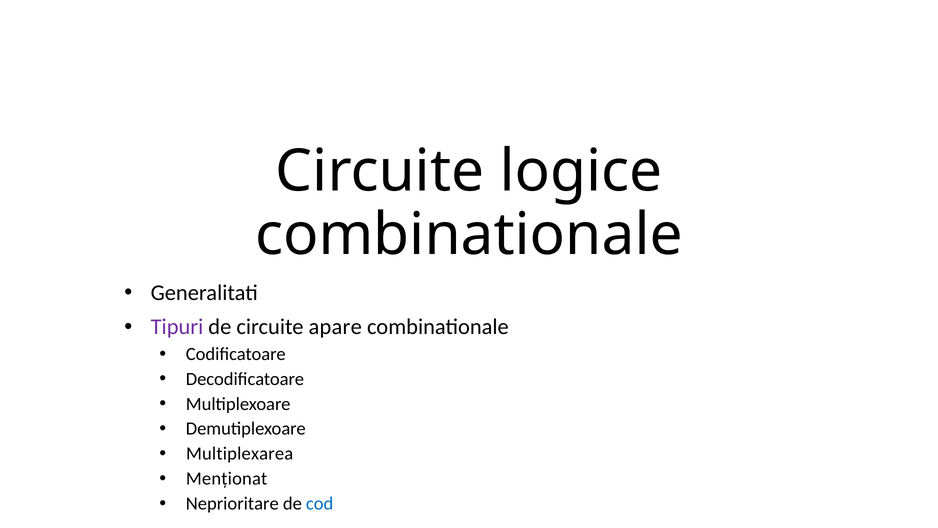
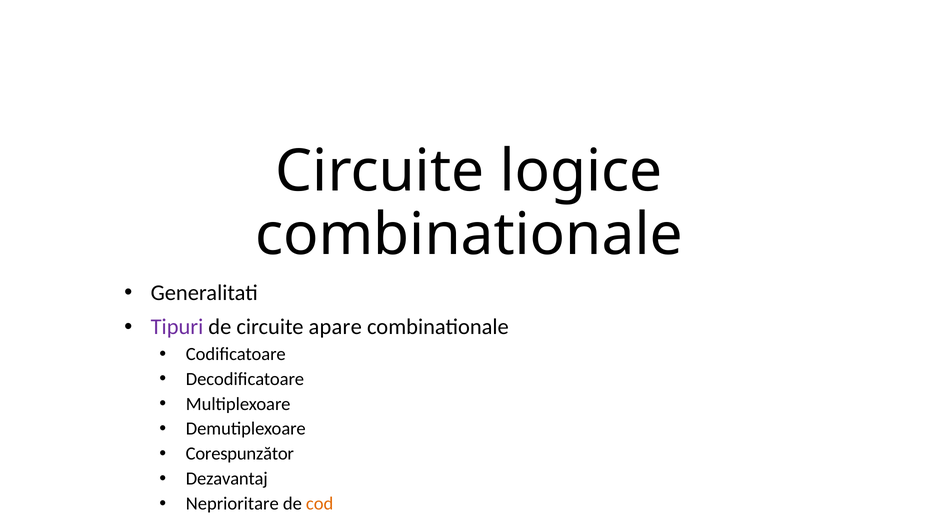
Multiplexarea: Multiplexarea -> Corespunzător (240, 453)
Menționat: Menționat -> Dezavantaj (227, 478)
cod colour: blue -> orange (320, 503)
